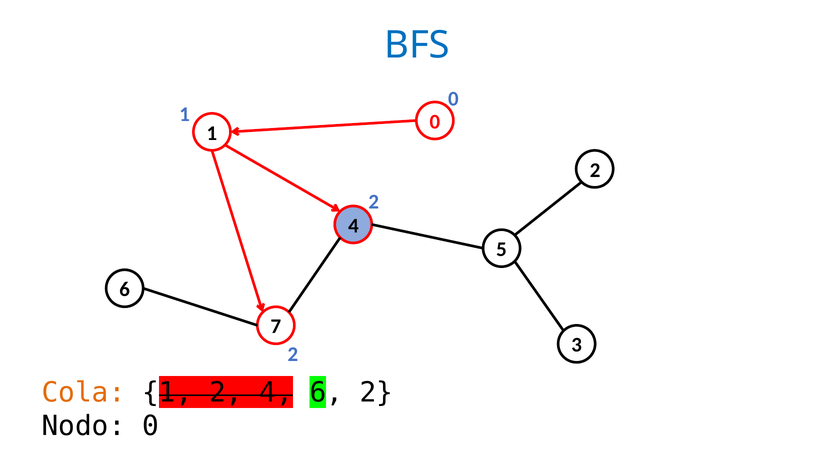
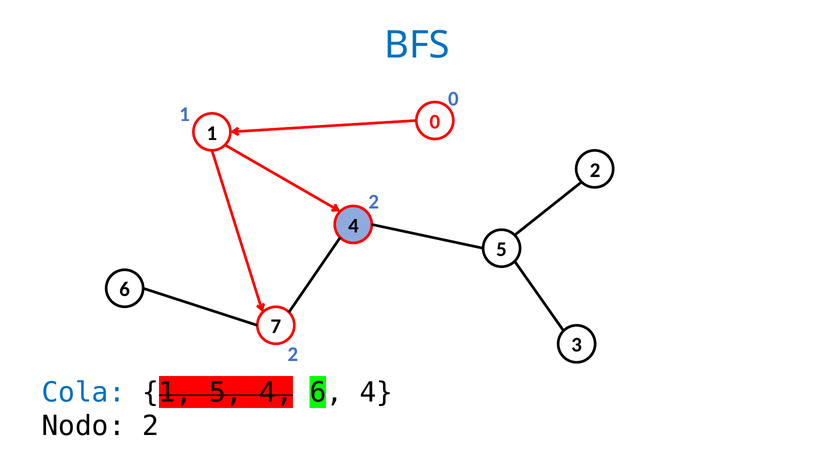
Cola colour: orange -> blue (83, 393)
2: 2 -> 5 (226, 393)
6 2: 2 -> 4 (376, 393)
Nodo 0: 0 -> 2 (150, 426)
